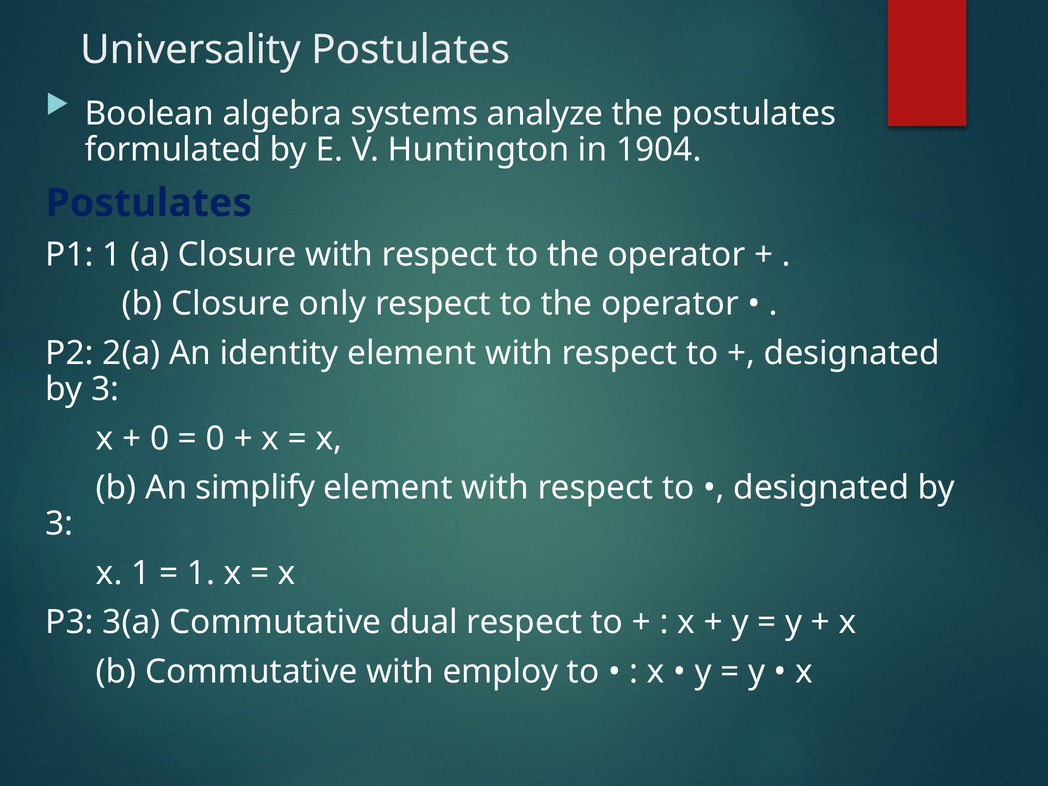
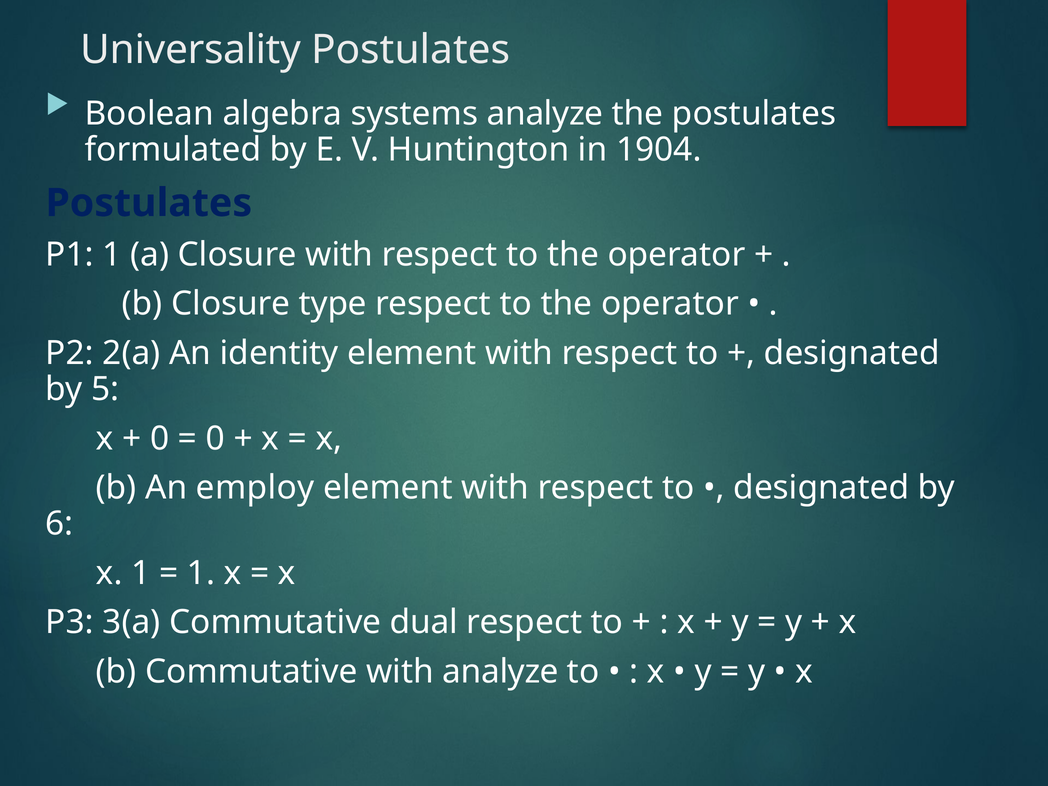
only: only -> type (333, 304)
3: 3 -> 5 (105, 389)
simplify: simplify -> employ (255, 488)
3: 3 -> 6 (59, 524)
with employ: employ -> analyze (501, 672)
